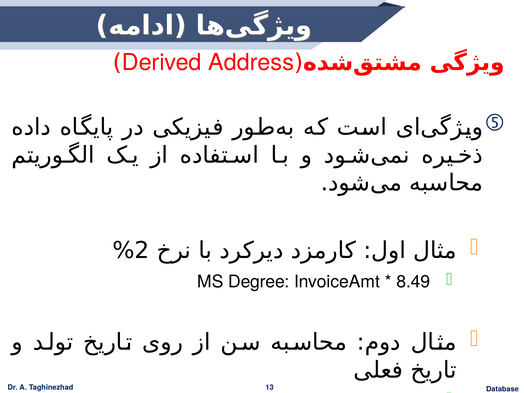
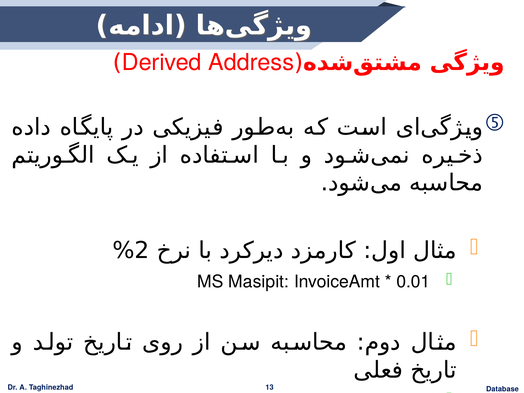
Degree: Degree -> Masipit (259, 282)
8.49: 8.49 -> 0.01 (413, 282)
